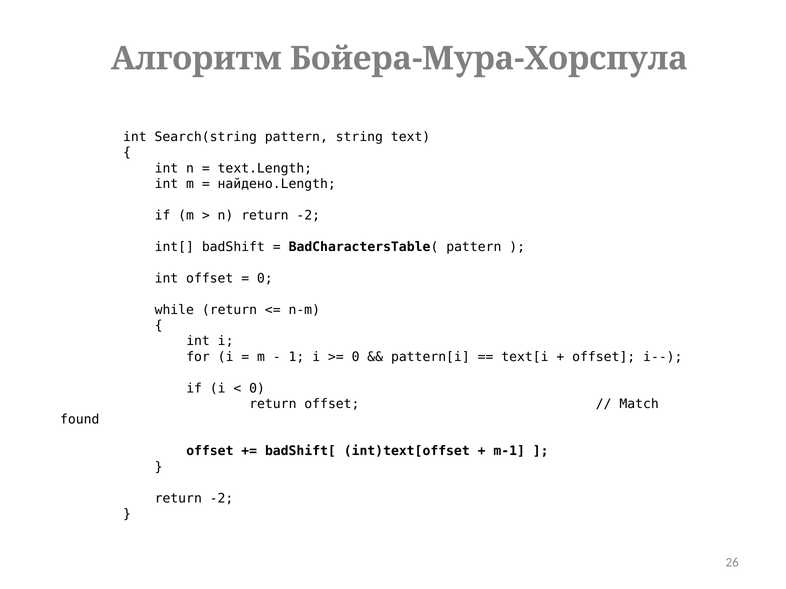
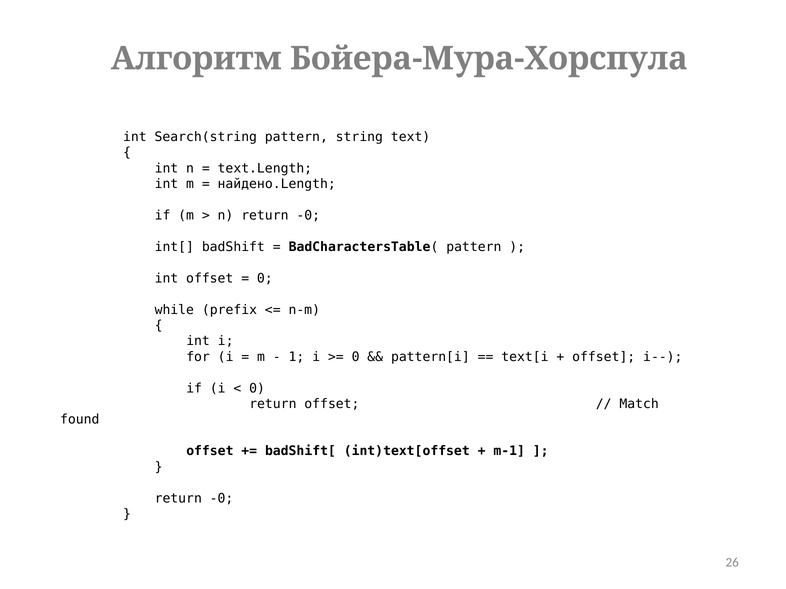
n return -2: -2 -> -0 (308, 216)
while return: return -> prefix (229, 310)
-2: -2 -> -0 (222, 499)
